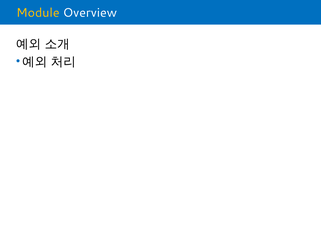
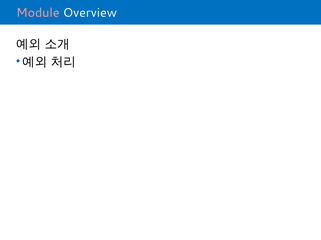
Module colour: yellow -> pink (38, 13)
